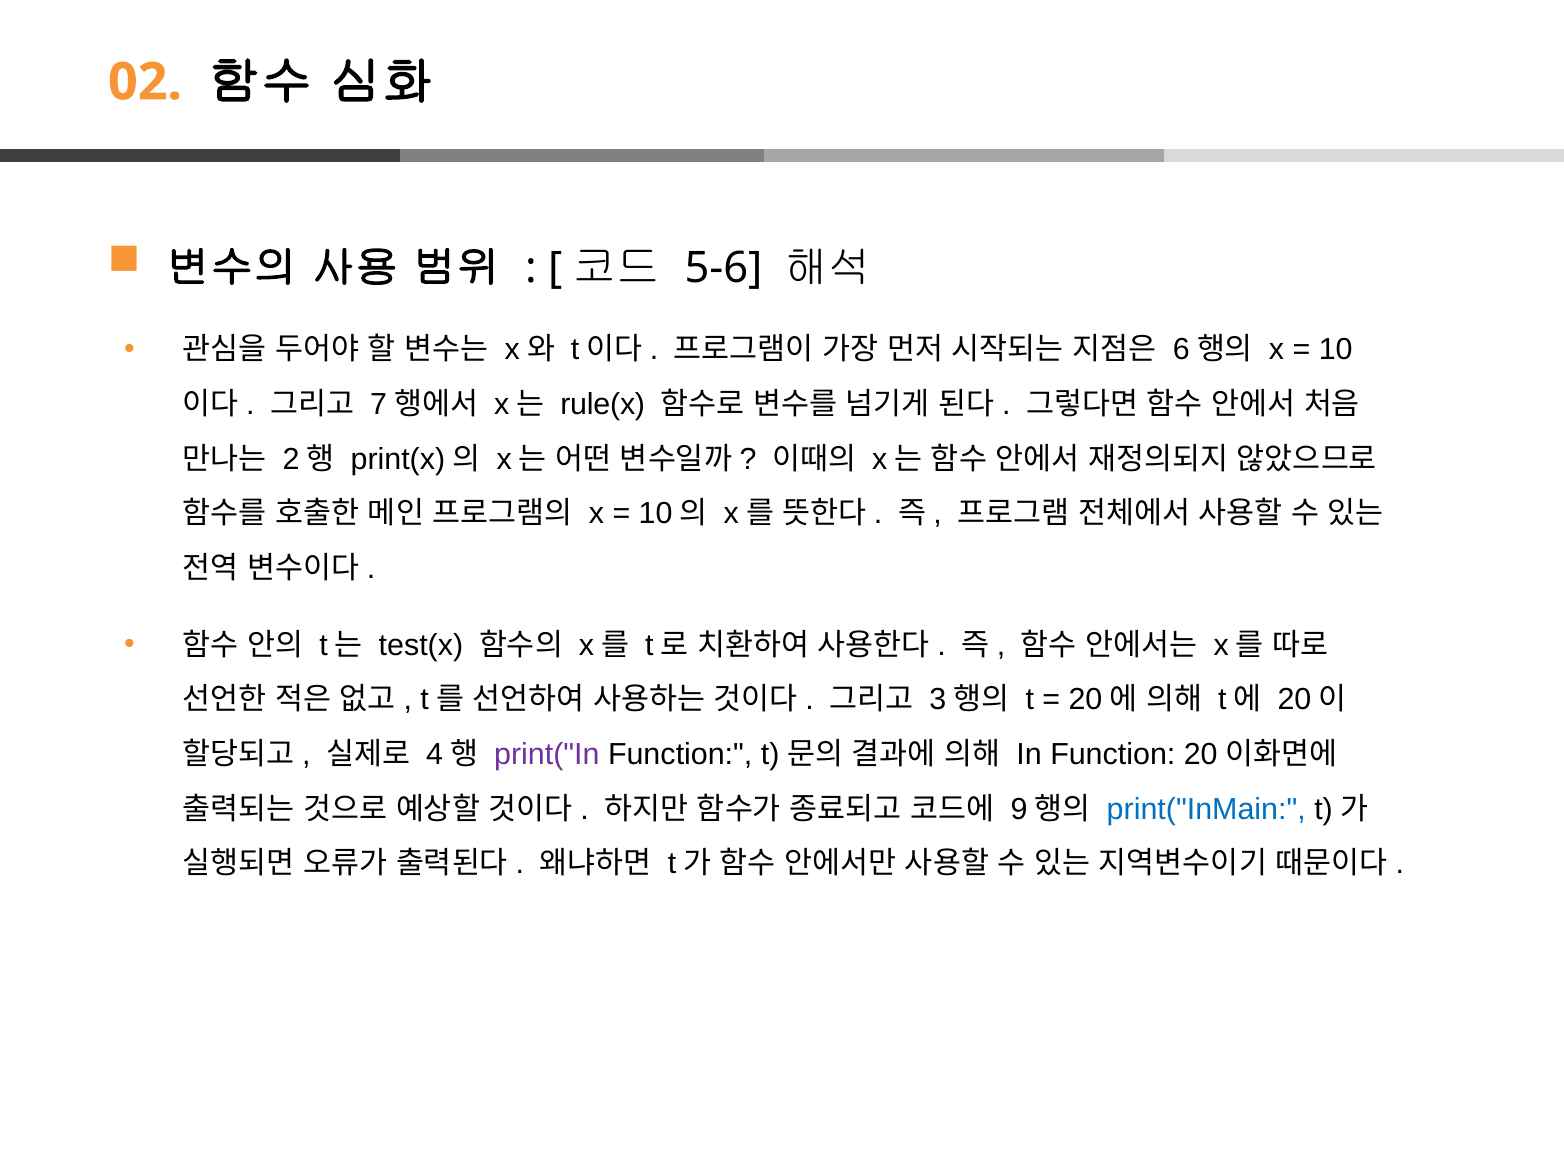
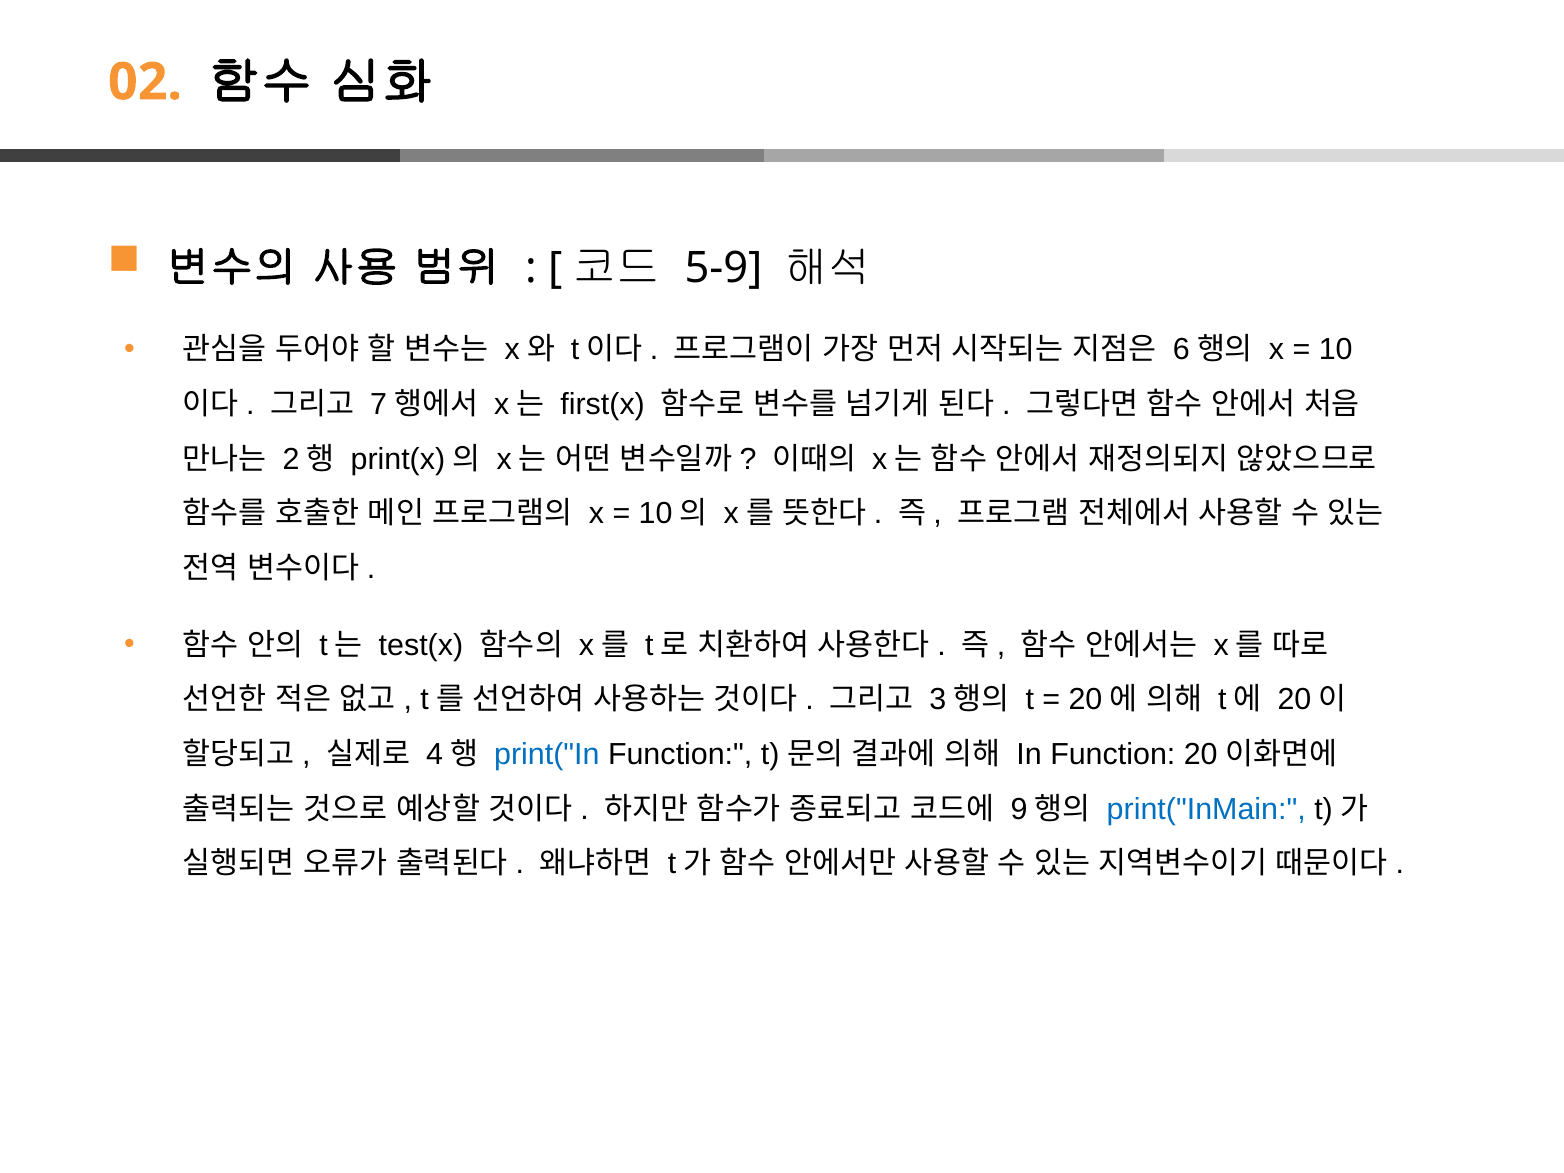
5-6: 5-6 -> 5-9 (724, 268)
rule(x: rule(x -> first(x (603, 404)
print("In colour: purple -> blue (547, 754)
